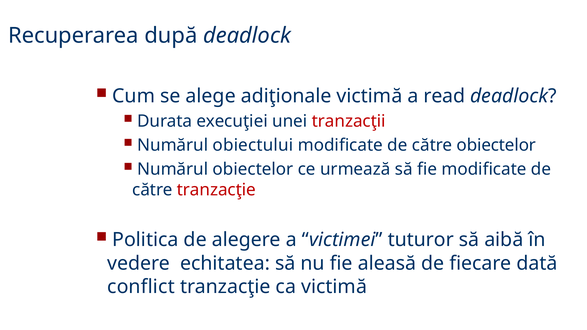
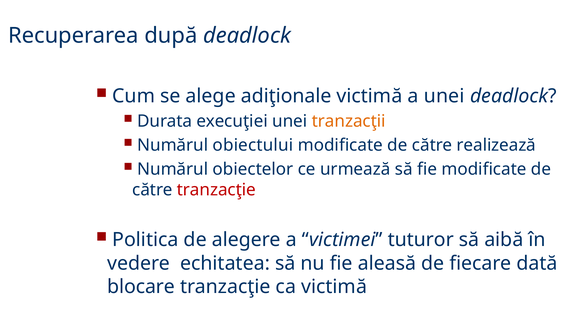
a read: read -> unei (444, 96)
tranzacţii colour: red -> orange (349, 121)
către obiectelor: obiectelor -> realizează (496, 145)
conflict: conflict -> blocare (141, 287)
